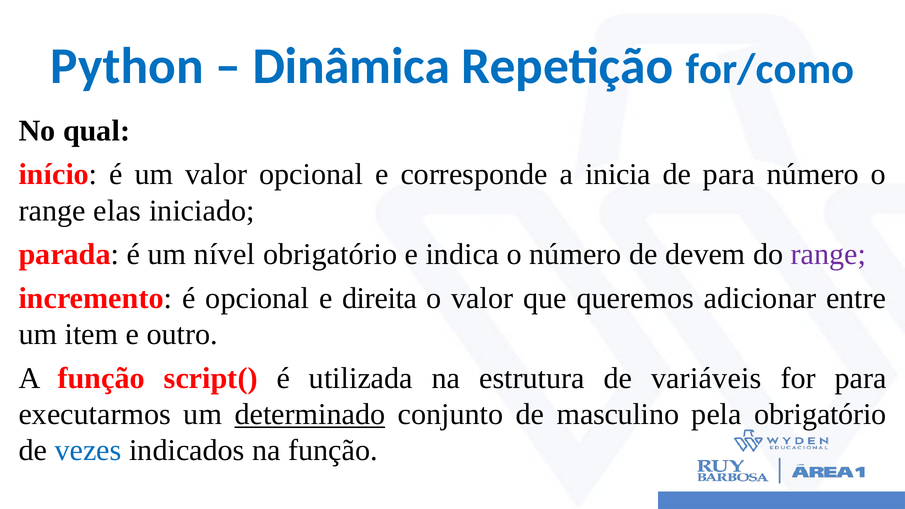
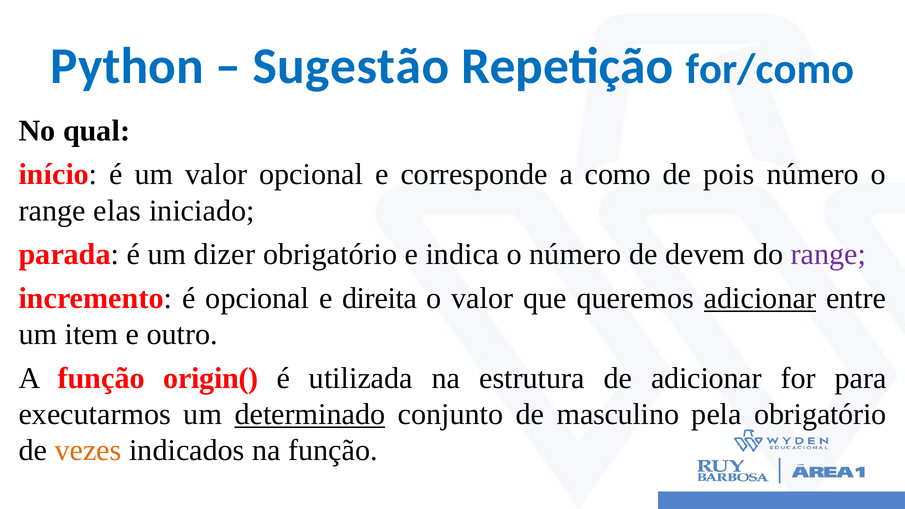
Dinâmica: Dinâmica -> Sugestão (351, 66)
inicia: inicia -> como (618, 175)
de para: para -> pois (729, 175)
nível: nível -> dizer (224, 254)
adicionar underline: none -> present (760, 298)
script(: script( -> origin( (211, 378)
de variáveis: variáveis -> adicionar (706, 378)
vezes colour: blue -> orange (88, 451)
